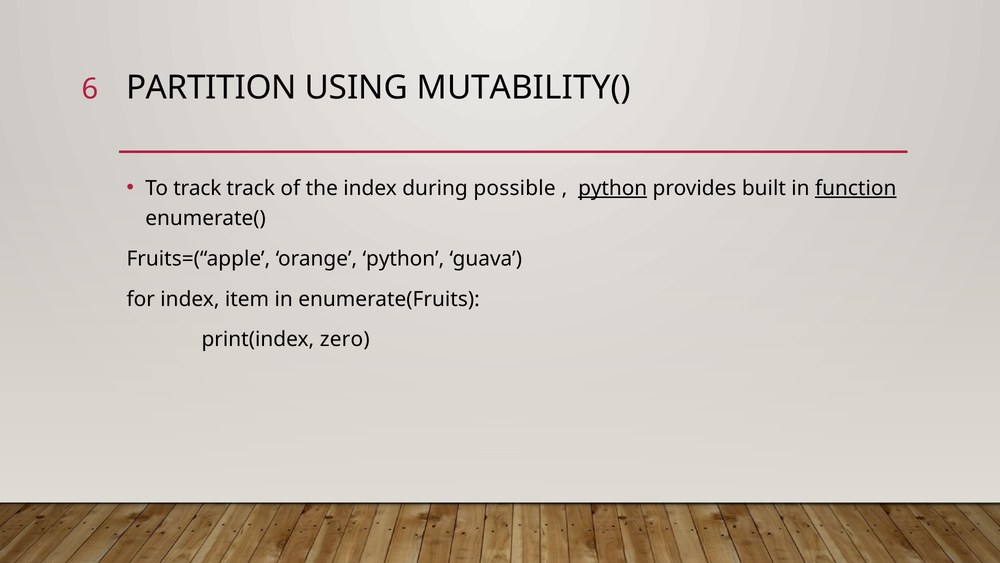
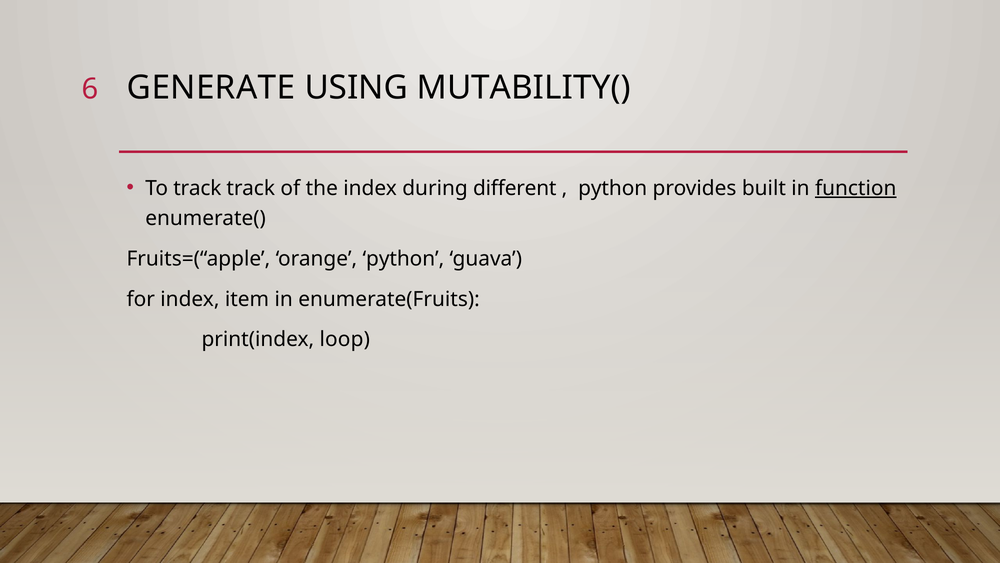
PARTITION: PARTITION -> GENERATE (211, 88)
possible: possible -> different (515, 188)
python underline: present -> none (613, 188)
zero: zero -> loop (345, 339)
